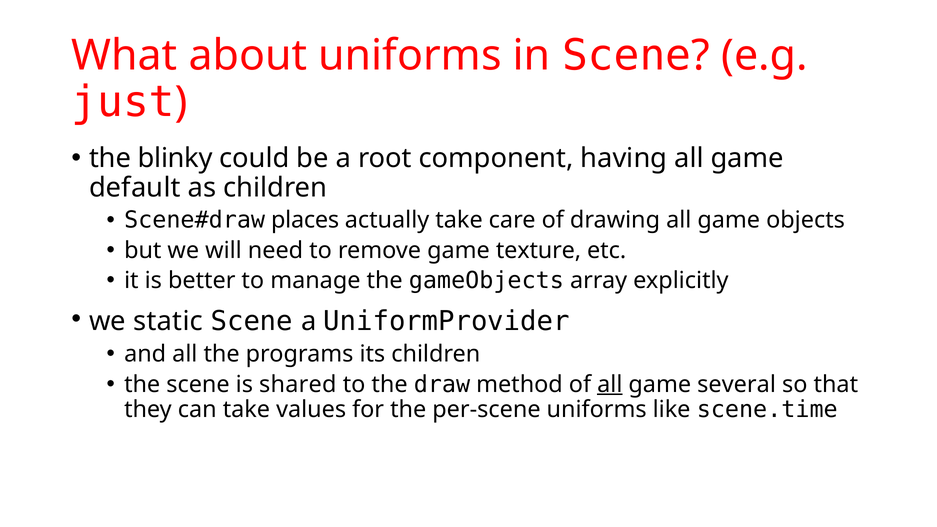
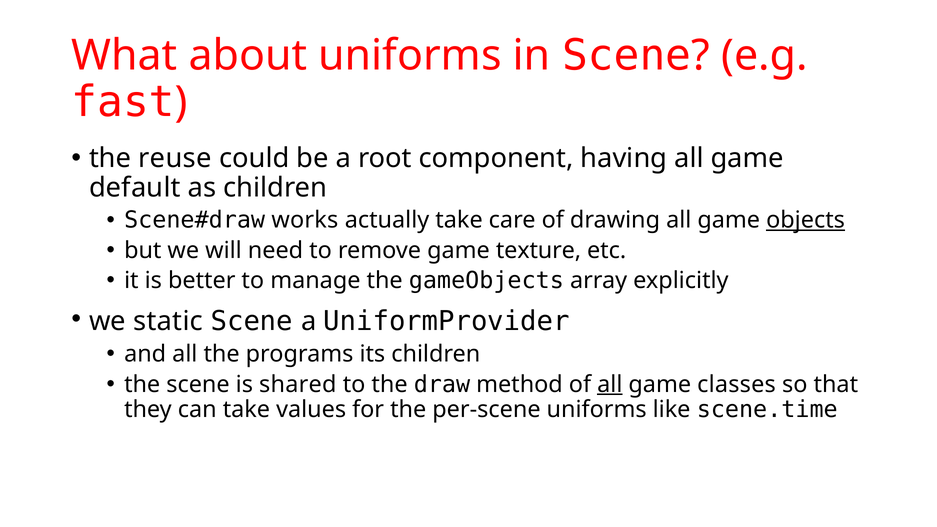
just: just -> fast (123, 102)
blinky: blinky -> reuse (175, 158)
places: places -> works (305, 220)
objects underline: none -> present (806, 220)
several: several -> classes (737, 384)
